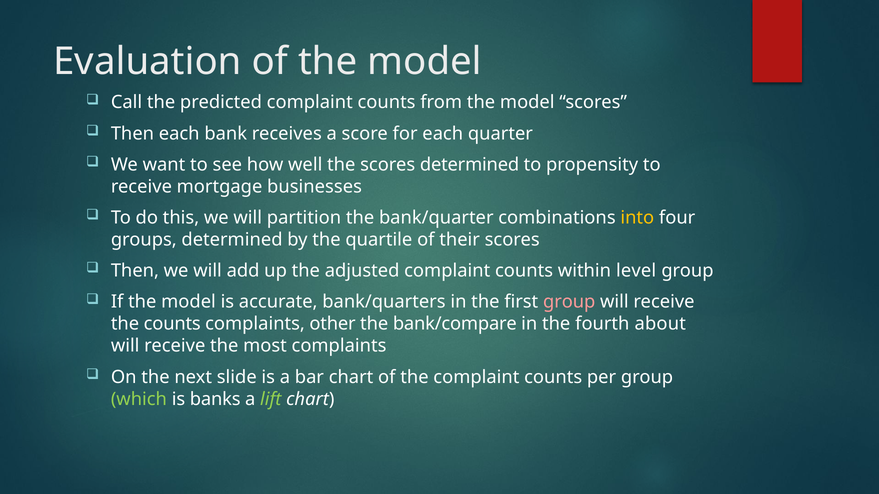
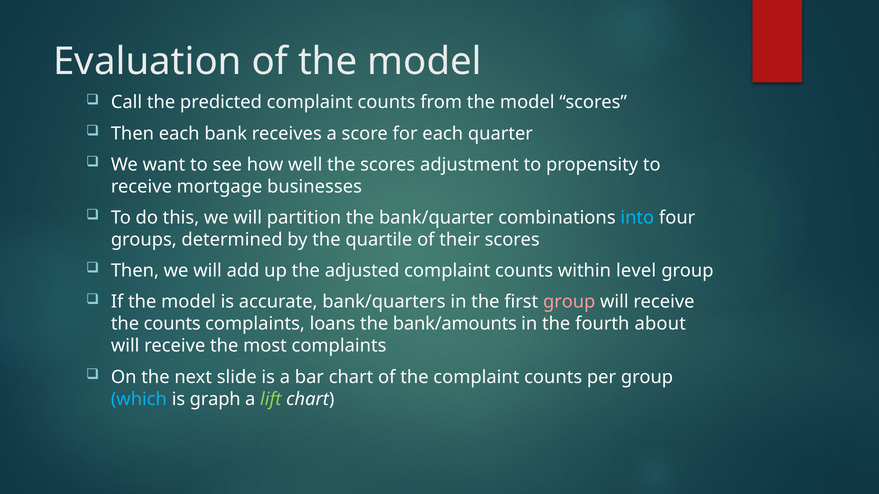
scores determined: determined -> adjustment (469, 165)
into colour: yellow -> light blue (637, 218)
other: other -> loans (333, 324)
bank/compare: bank/compare -> bank/amounts (455, 324)
which colour: light green -> light blue (139, 399)
banks: banks -> graph (215, 399)
